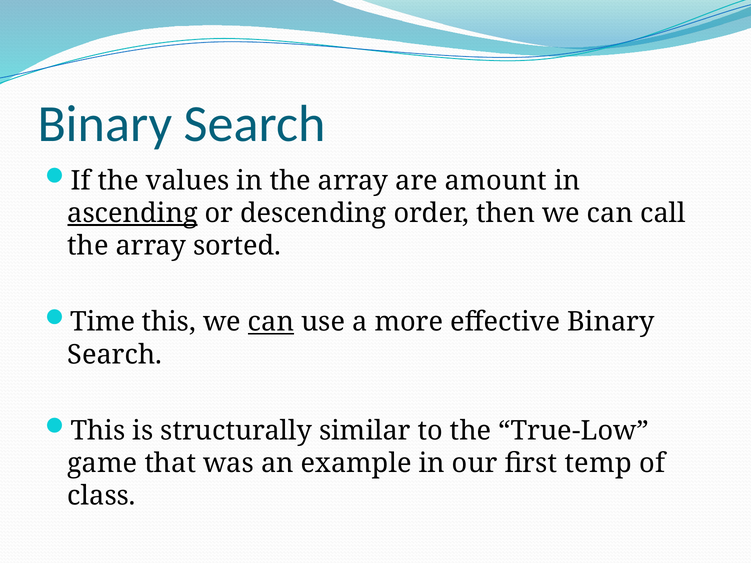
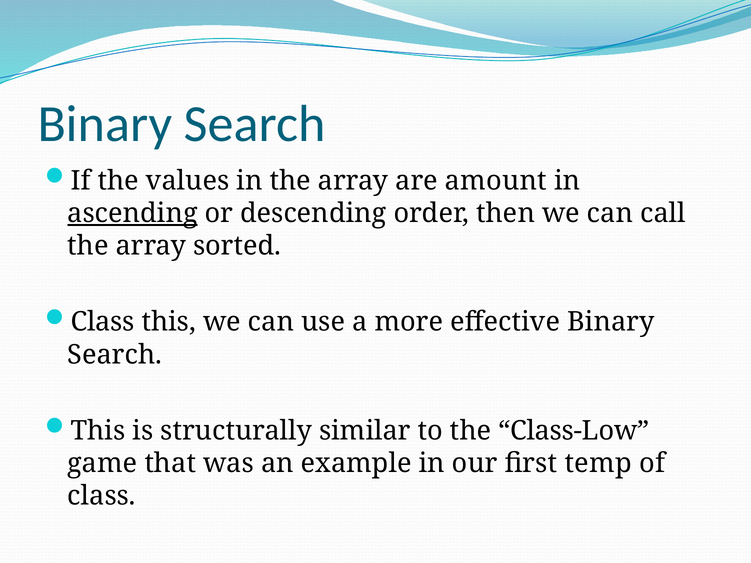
Time: Time -> Class (103, 322)
can underline: present -> none (271, 322)
True-Low: True-Low -> Class-Low (574, 431)
